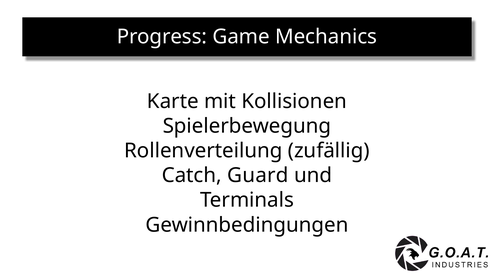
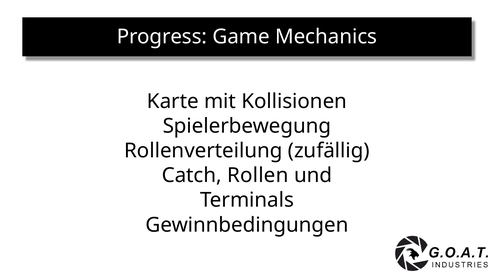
Guard: Guard -> Rollen (258, 175)
